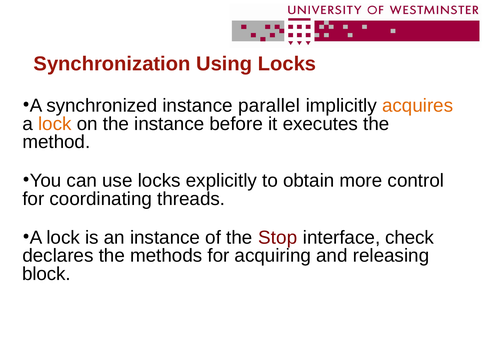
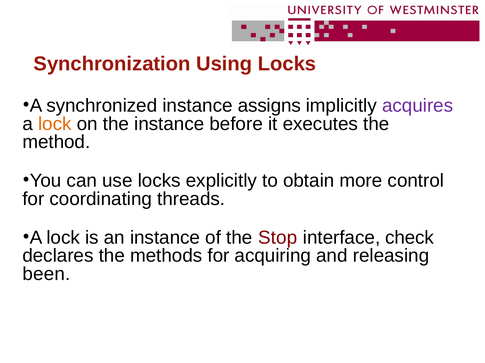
parallel: parallel -> assigns (269, 106)
acquires colour: orange -> purple (418, 106)
block: block -> been (46, 274)
